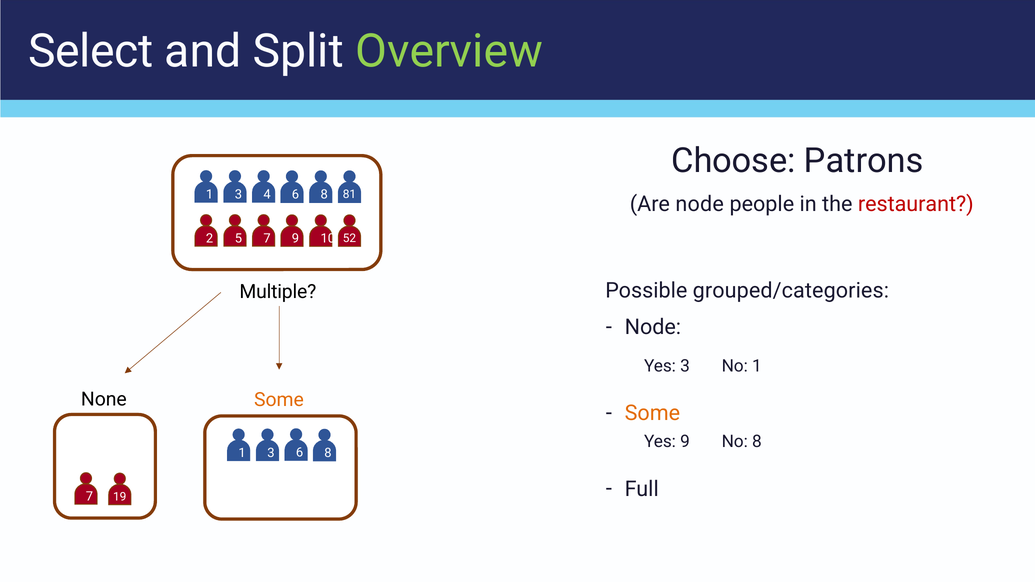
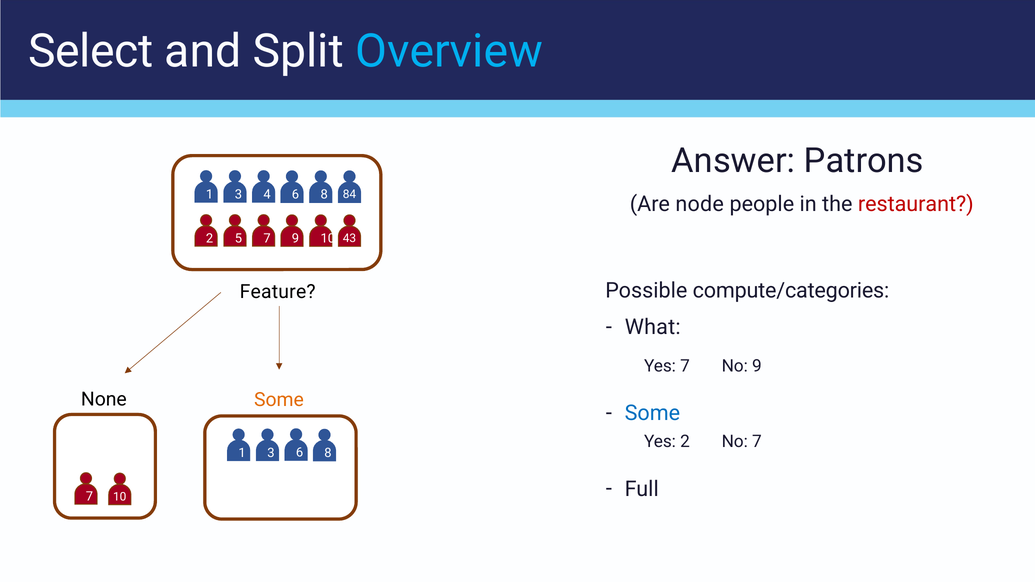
Overview colour: light green -> light blue (449, 51)
Choose: Choose -> Answer (733, 161)
81: 81 -> 84 (349, 195)
52: 52 -> 43 (349, 239)
grouped/categories: grouped/categories -> compute/categories (791, 291)
Multiple: Multiple -> Feature (278, 292)
Node: Node -> What (653, 327)
Yes 3: 3 -> 7 (685, 366)
No 1: 1 -> 9 (757, 366)
Some colour: orange -> blue (652, 413)
Yes 9: 9 -> 2 (685, 442)
No 8: 8 -> 7 (757, 442)
7 19: 19 -> 10 (120, 497)
